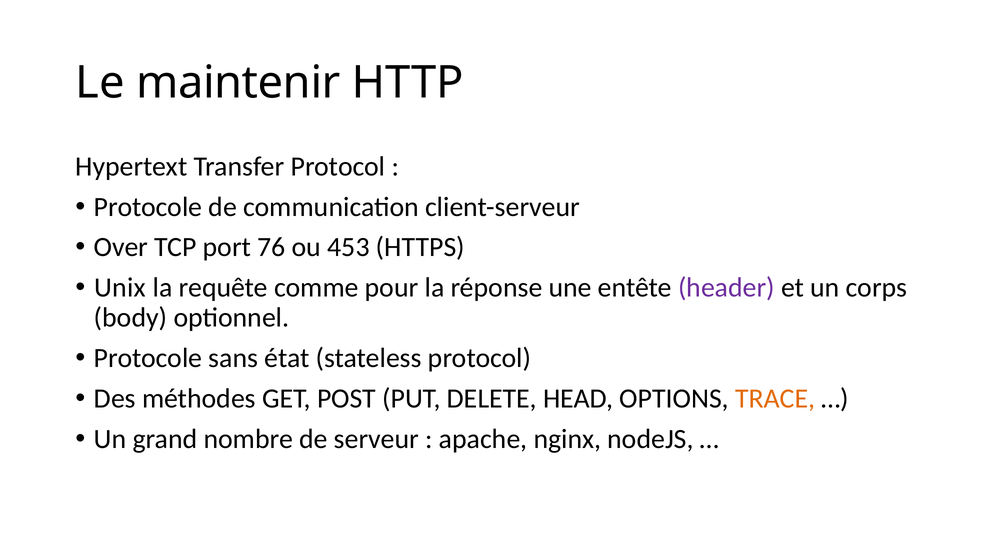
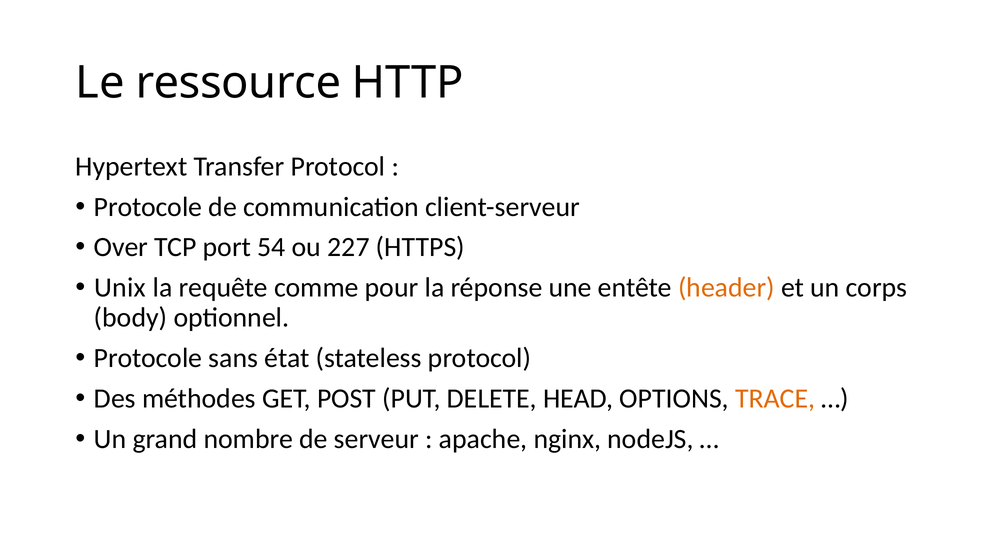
maintenir: maintenir -> ressource (238, 83)
76: 76 -> 54 (271, 247)
453: 453 -> 227 (349, 247)
header colour: purple -> orange (726, 288)
